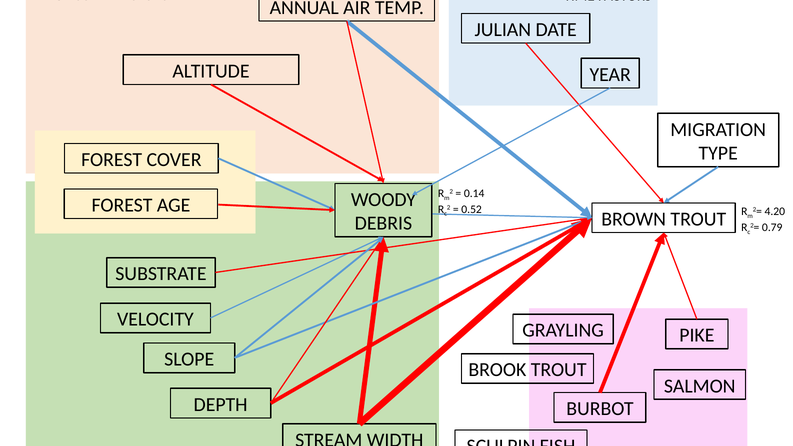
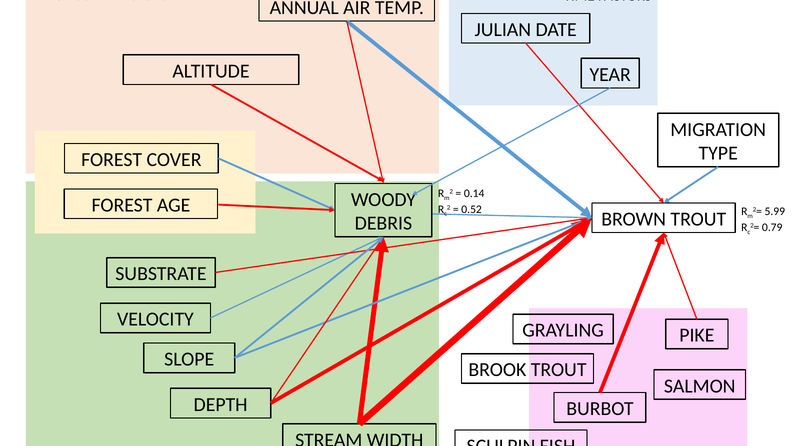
4.20: 4.20 -> 5.99 (775, 212)
